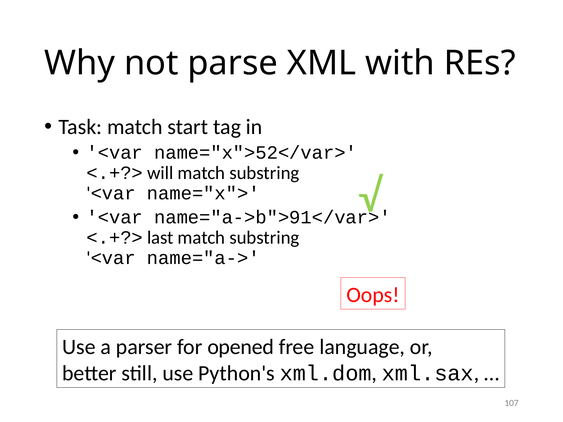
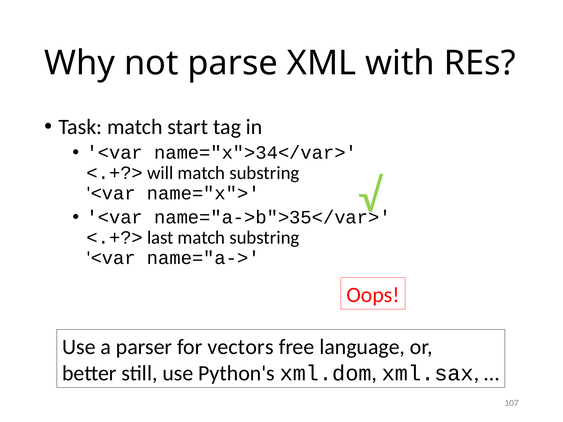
name="x">52</var>: name="x">52</var> -> name="x">34</var> (256, 153)
name="a->b">91</var>: name="a->b">91</var> -> name="a->b">35</var> (272, 217)
opened: opened -> vectors (240, 347)
